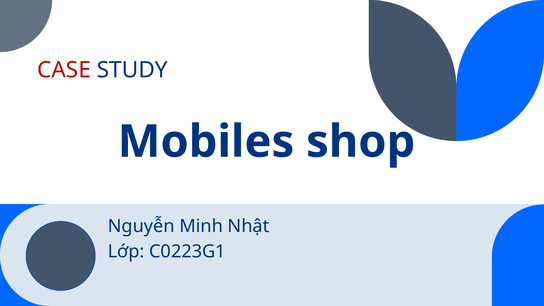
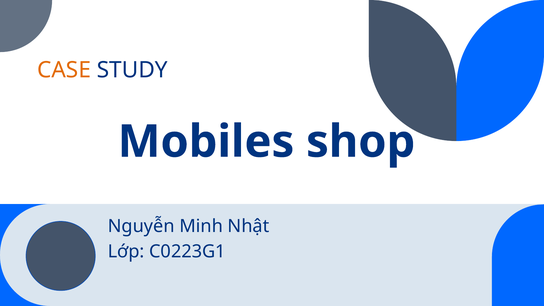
CASE colour: red -> orange (64, 70)
